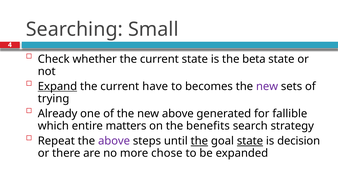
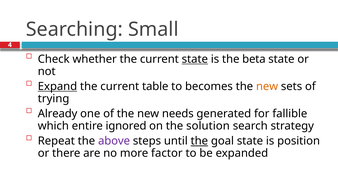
state underline: none -> present (195, 59)
have: have -> table (155, 86)
new colour: purple -> orange (267, 86)
new above: above -> needs (178, 114)
matters: matters -> ignored (126, 126)
benefits: benefits -> solution (208, 126)
state underline: present -> none (250, 141)
decision: decision -> position (299, 141)
chose: chose -> factor (167, 153)
